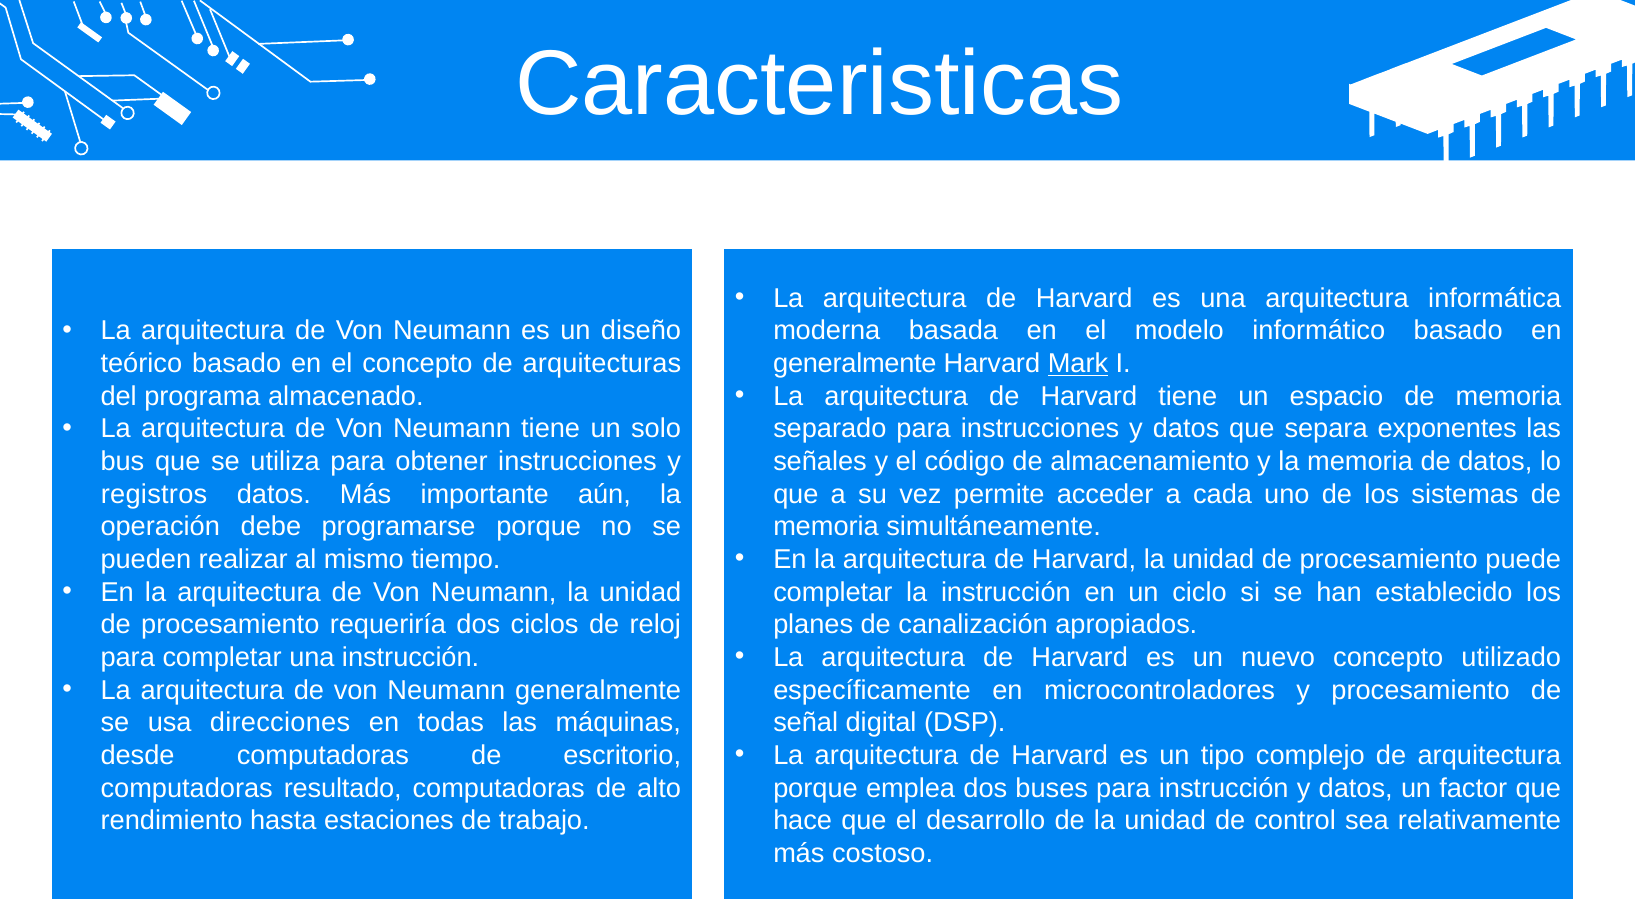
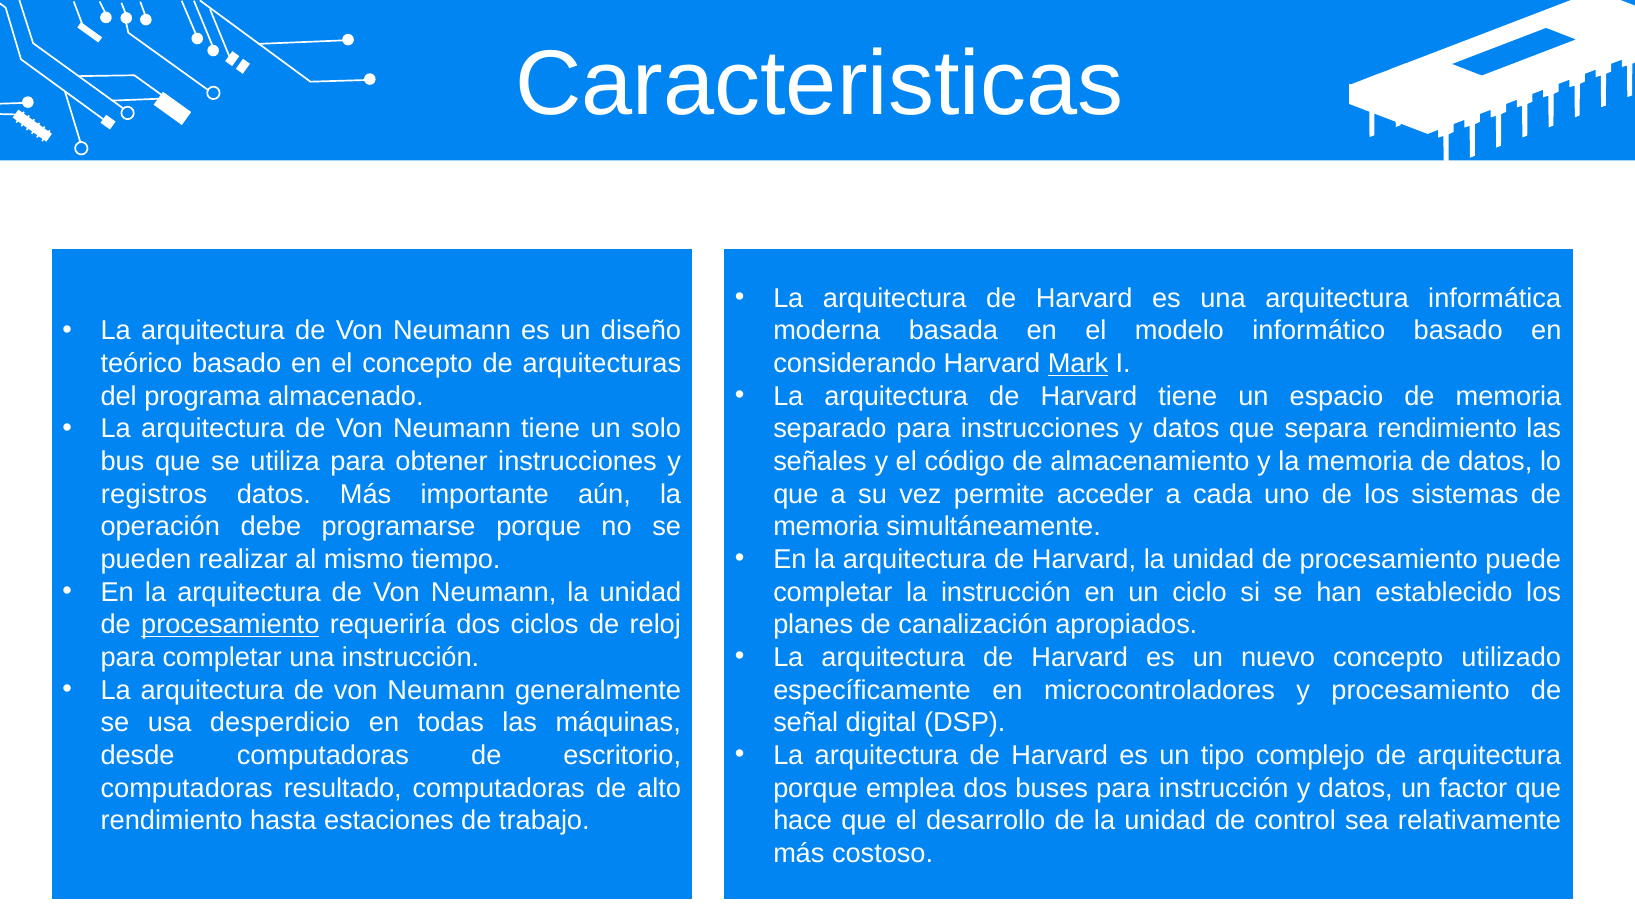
generalmente: generalmente -> considerando (855, 364)
separa exponentes: exponentes -> rendimiento (1447, 429)
procesamiento underline: none -> present (230, 625)
direcciones: direcciones -> desperdicio (280, 723)
